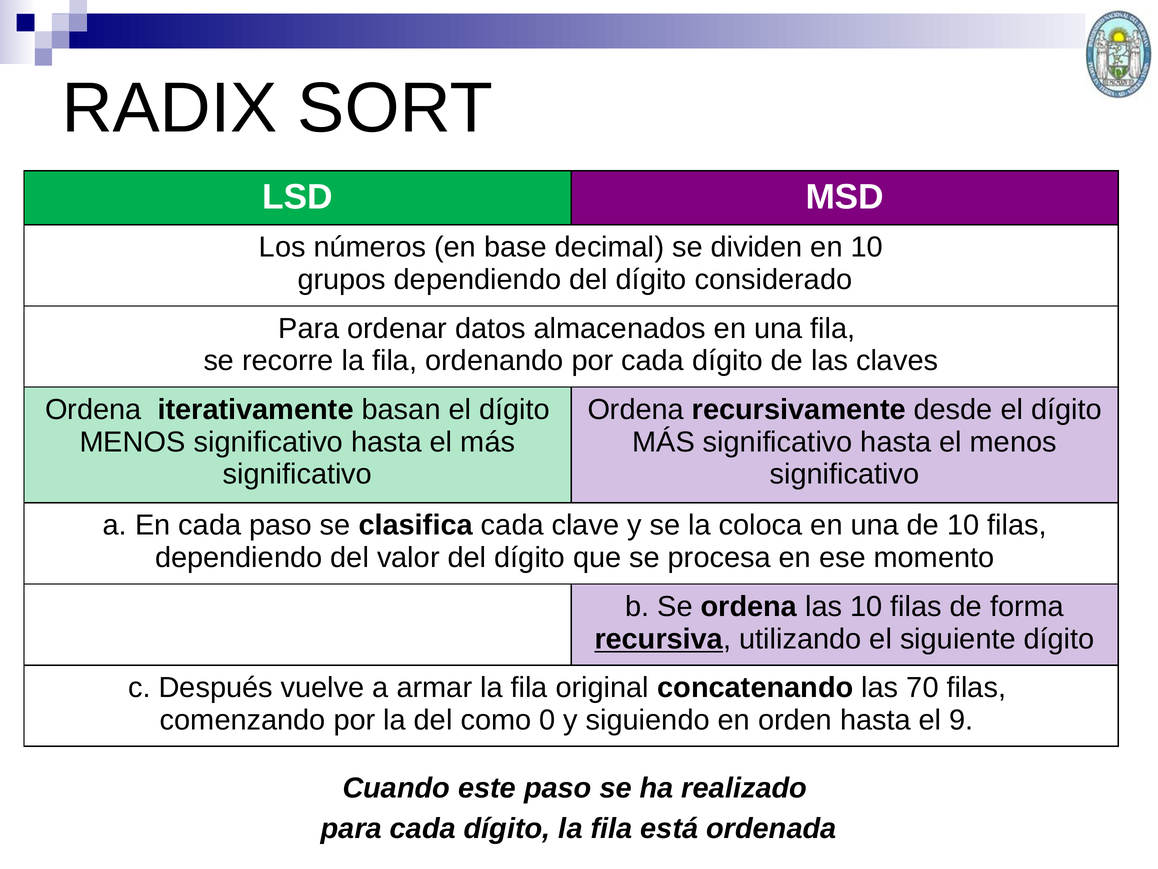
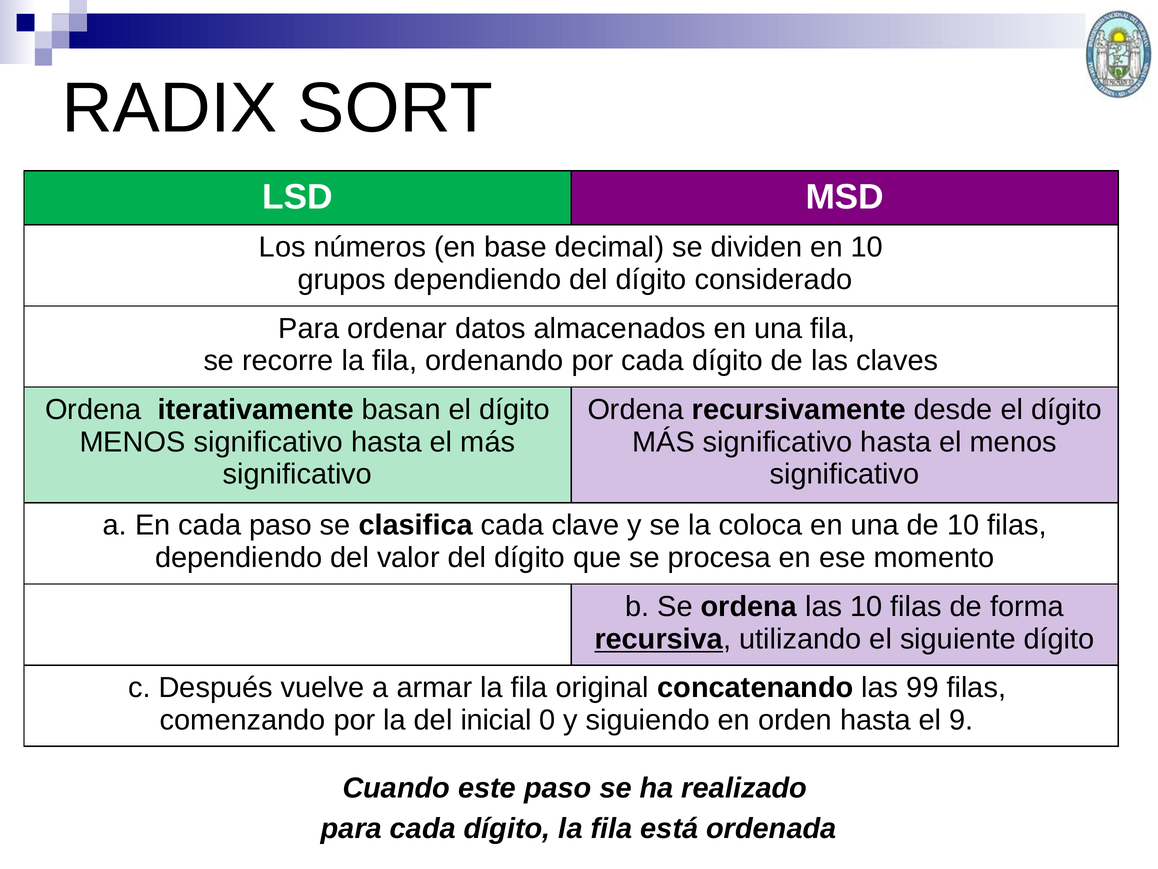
70: 70 -> 99 (923, 687)
como: como -> inicial (496, 720)
